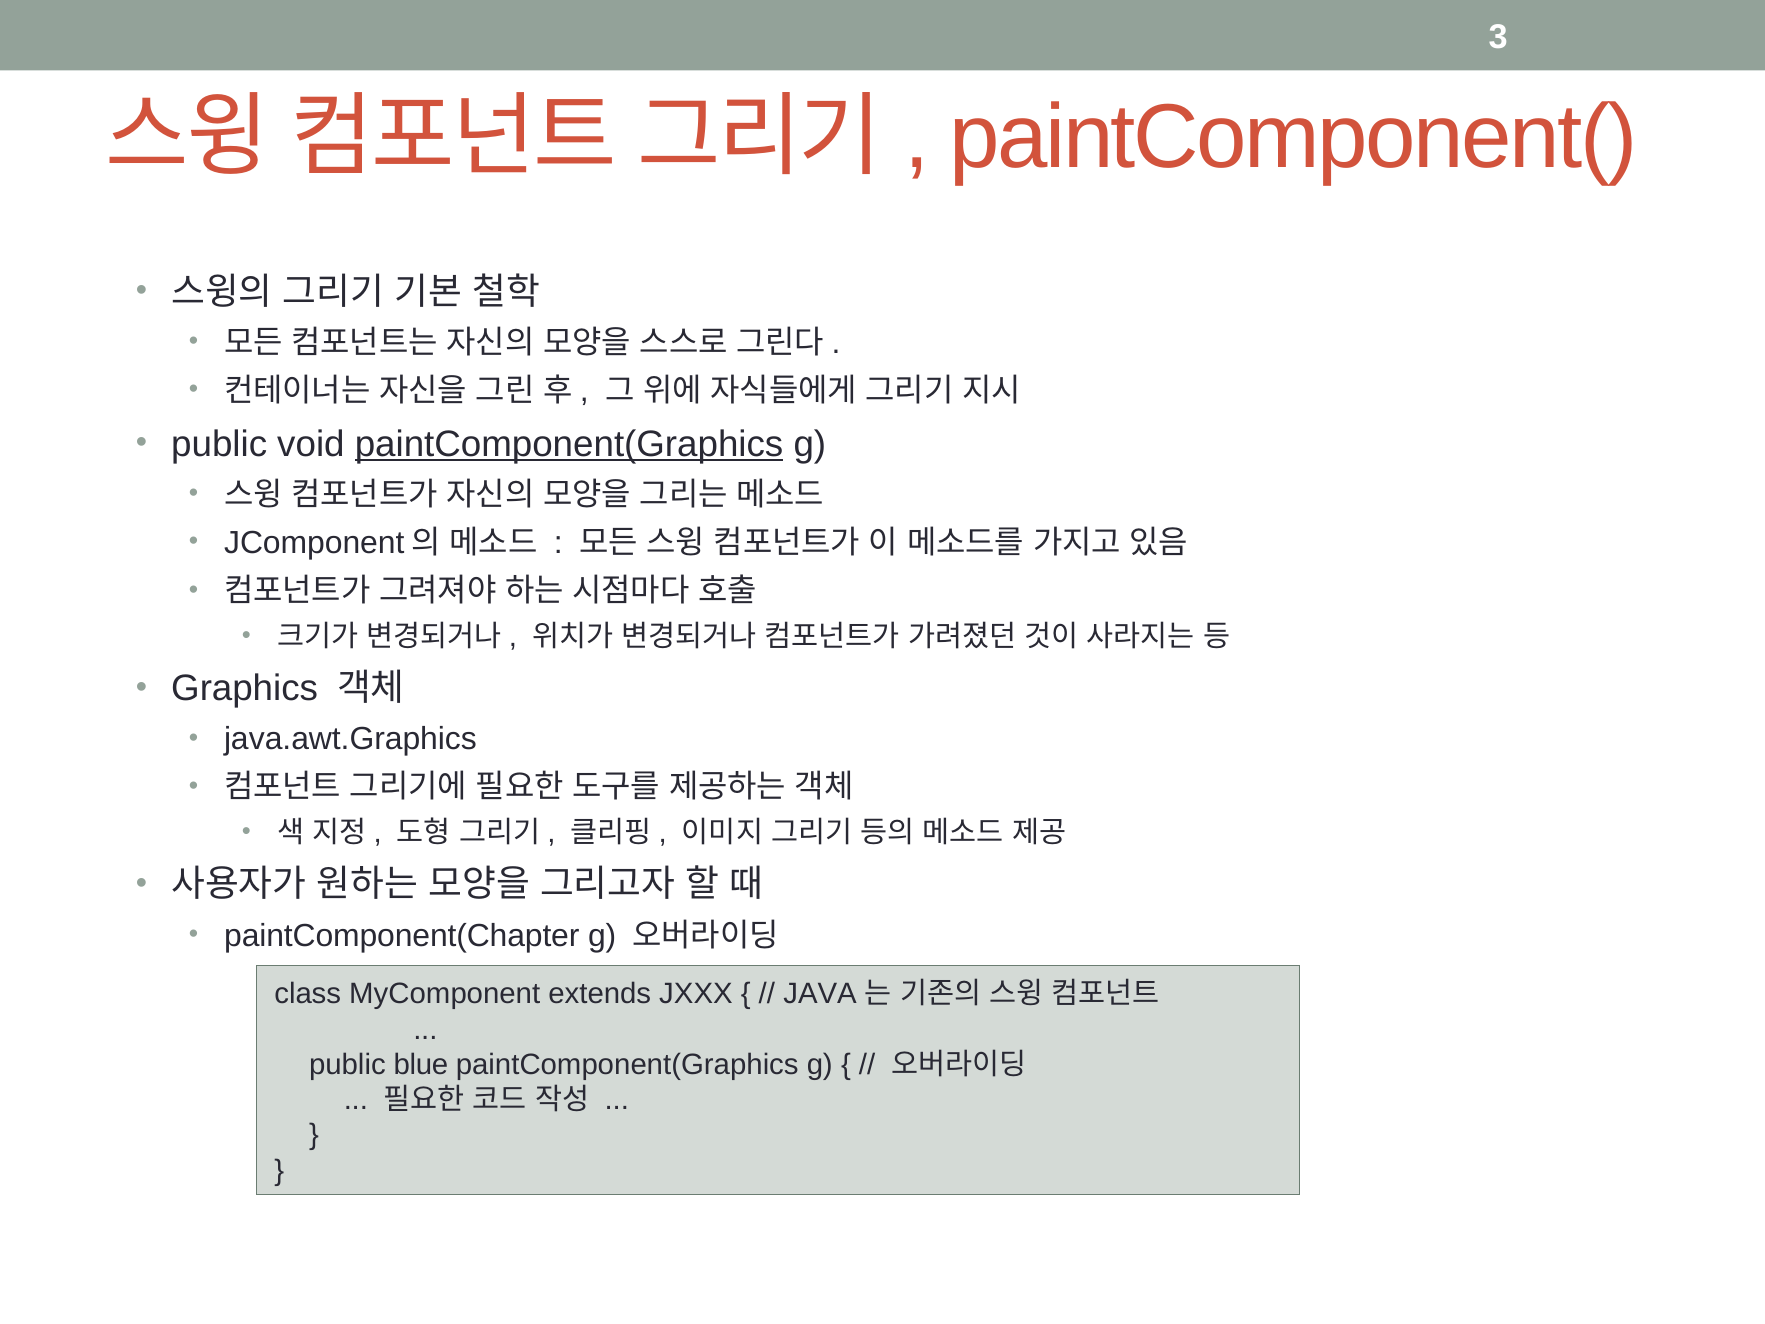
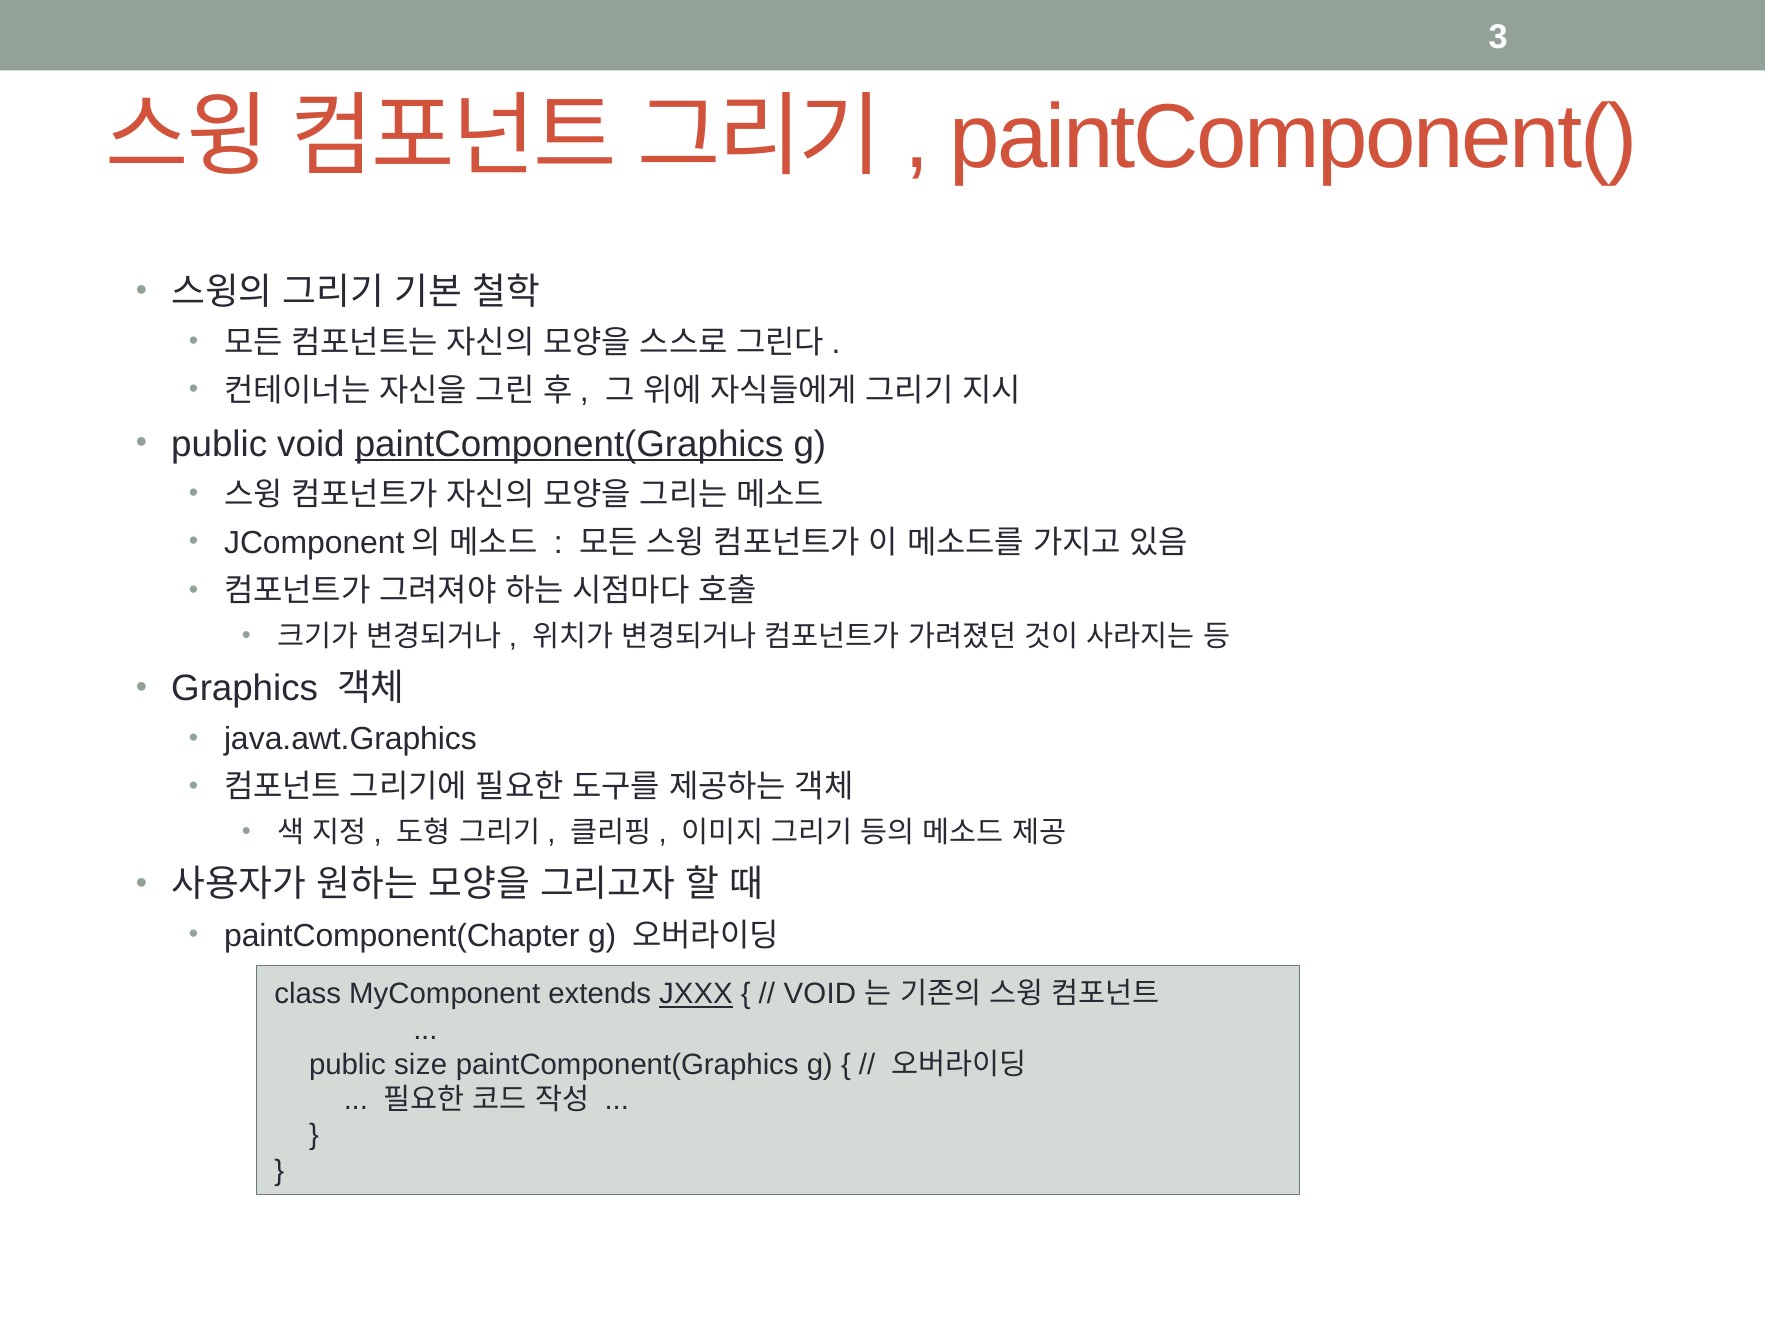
JXXX underline: none -> present (696, 994)
JAVA: JAVA -> VOID (820, 994)
blue: blue -> size (421, 1064)
